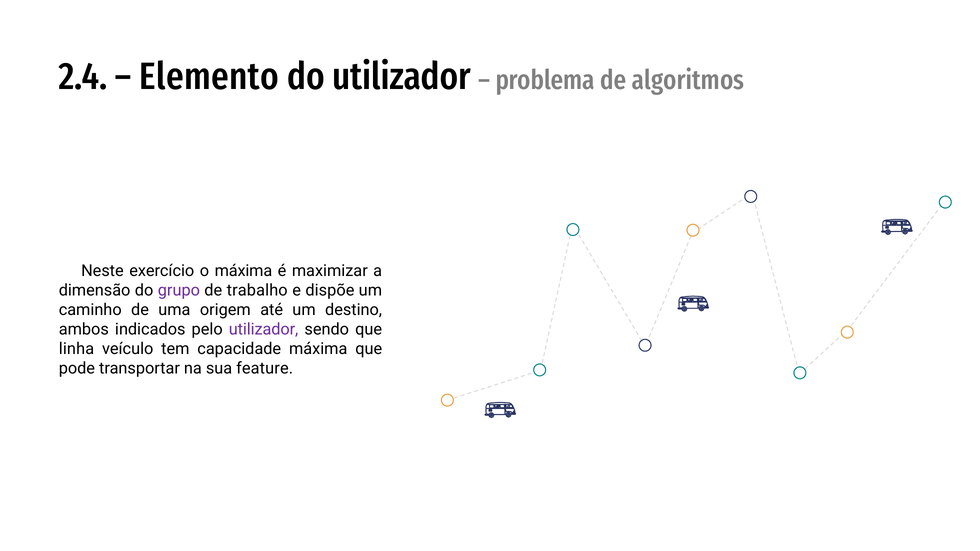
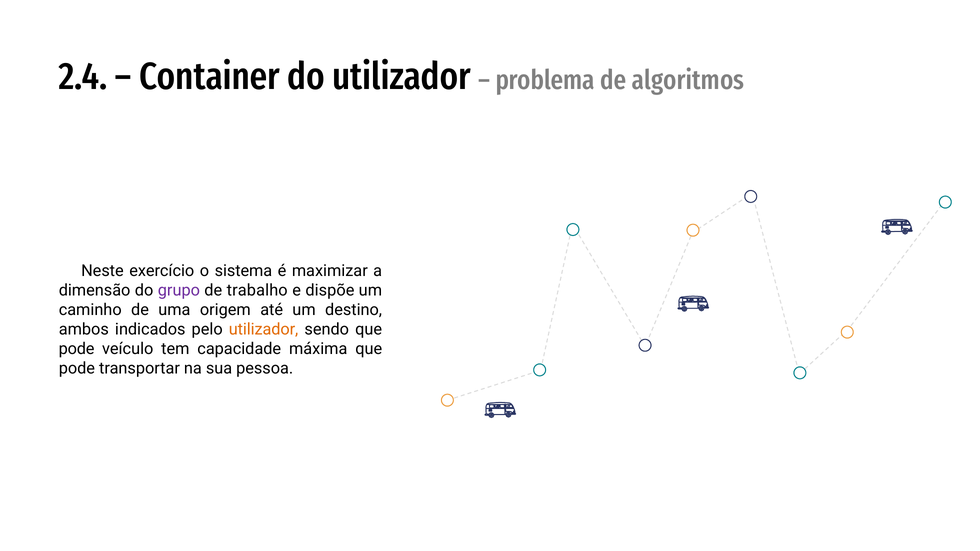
Elemento: Elemento -> Container (209, 76)
o máxima: máxima -> sistema (243, 271)
utilizador colour: purple -> orange (264, 330)
linha: linha -> pode (77, 349)
feature: feature -> pessoa (265, 369)
